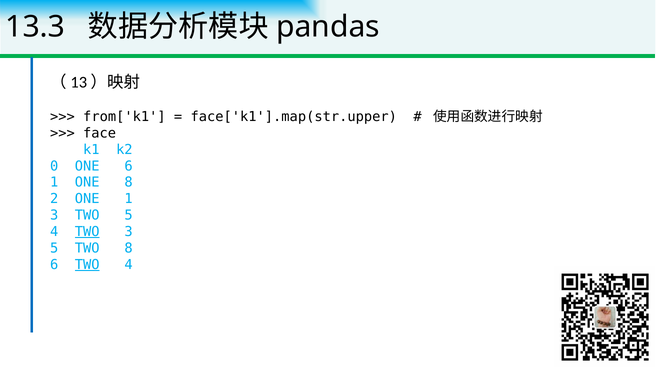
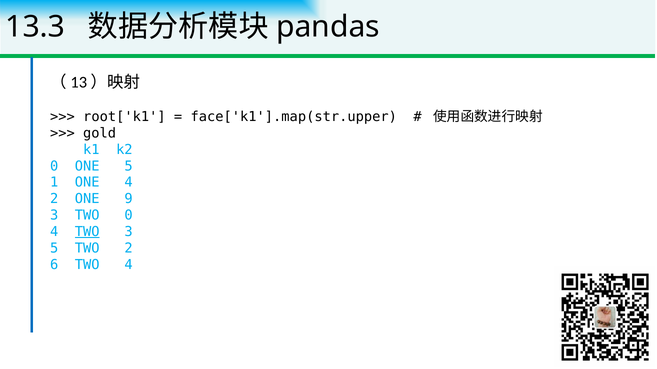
from['k1: from['k1 -> root['k1 (124, 117)
face: face -> gold (100, 133)
ONE 6: 6 -> 5 (129, 166)
ONE 8: 8 -> 4 (129, 183)
ONE 1: 1 -> 9 (129, 199)
TWO 5: 5 -> 0 (129, 216)
TWO 8: 8 -> 2 (129, 248)
TWO underline: present -> none (87, 265)
